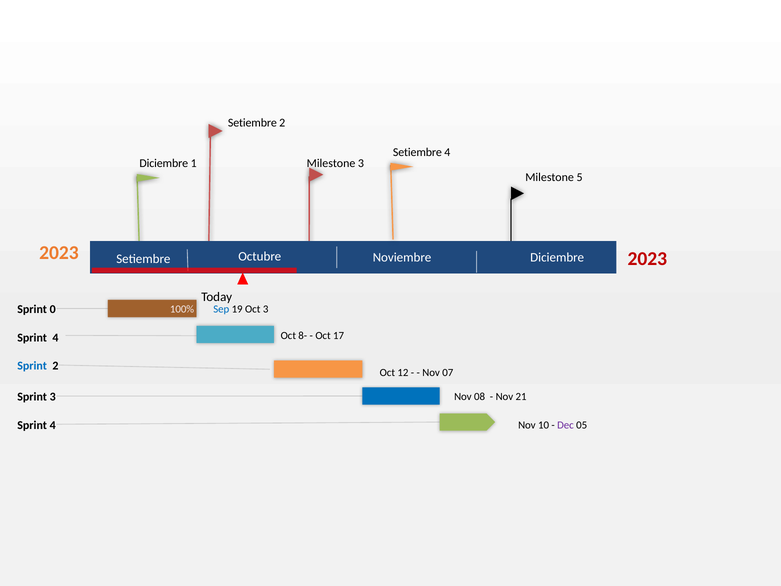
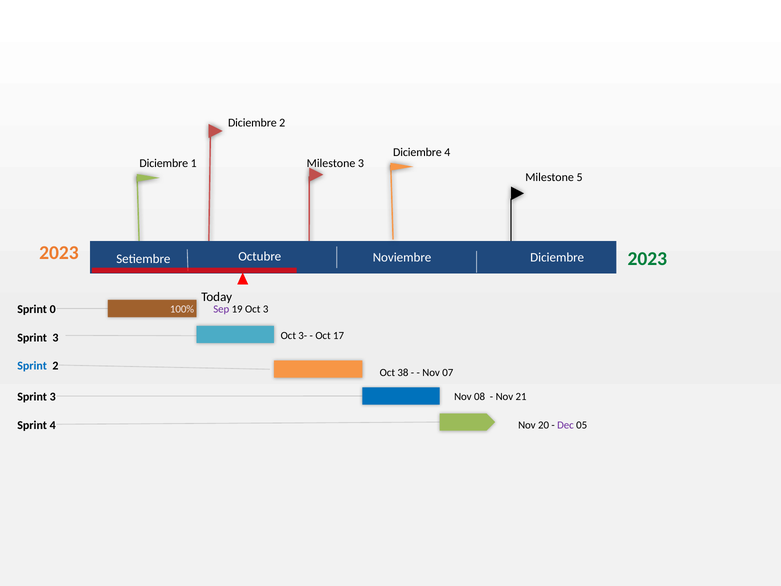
Setiembre: Setiembre -> Diciembre (252, 123)
Setiembre: Setiembre -> Diciembre (417, 152)
2023 colour: red -> green (647, 259)
Sep colour: blue -> purple (221, 309)
4: 4 -> 3 (55, 337)
8-: 8- -> 3- (303, 335)
12: 12 -> 38 (403, 373)
10: 10 -> 20 (544, 425)
